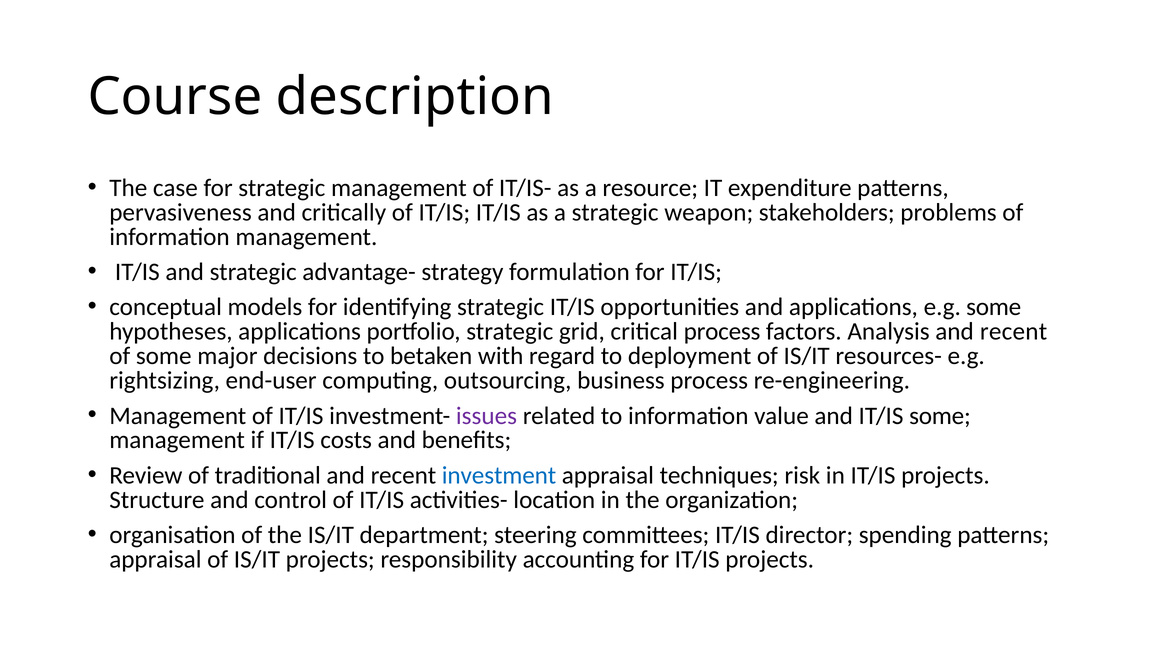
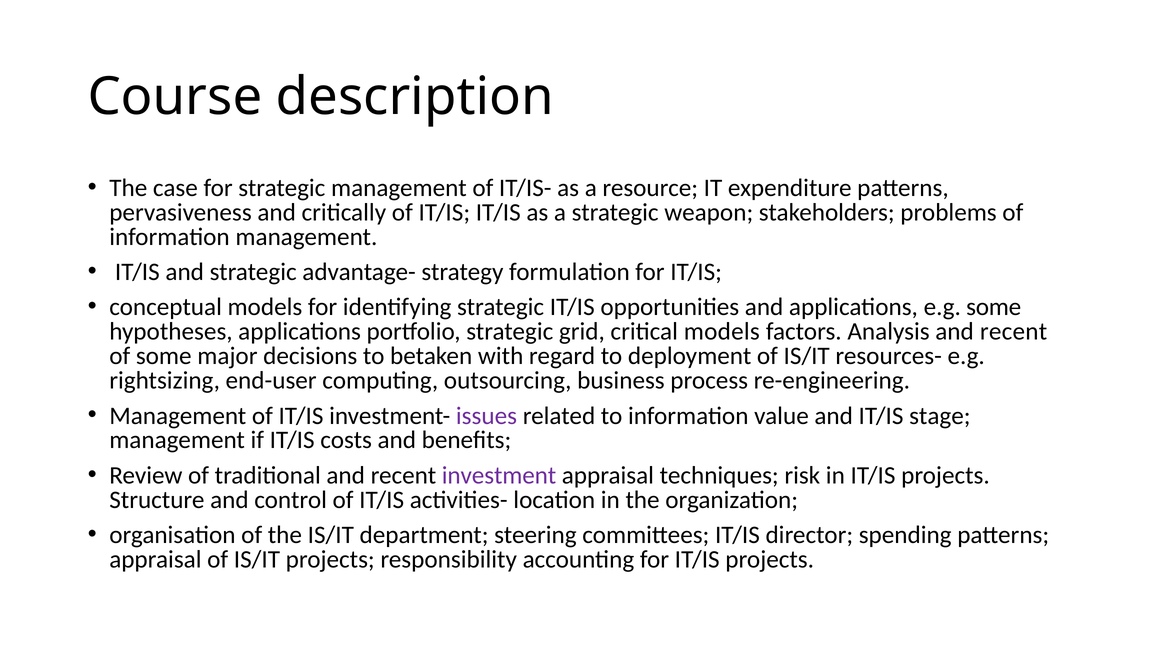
critical process: process -> models (722, 332)
IT/IS some: some -> stage (940, 416)
investment colour: blue -> purple (499, 476)
